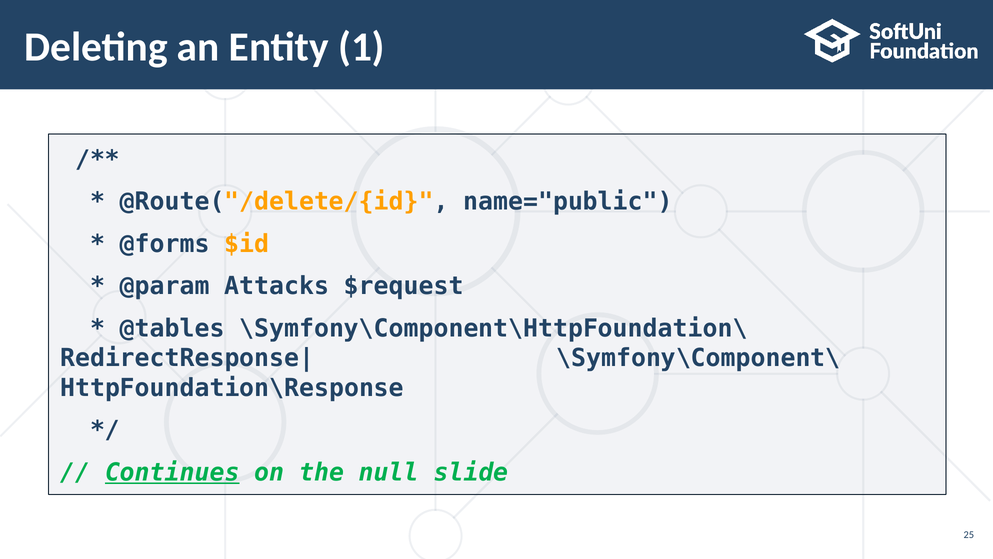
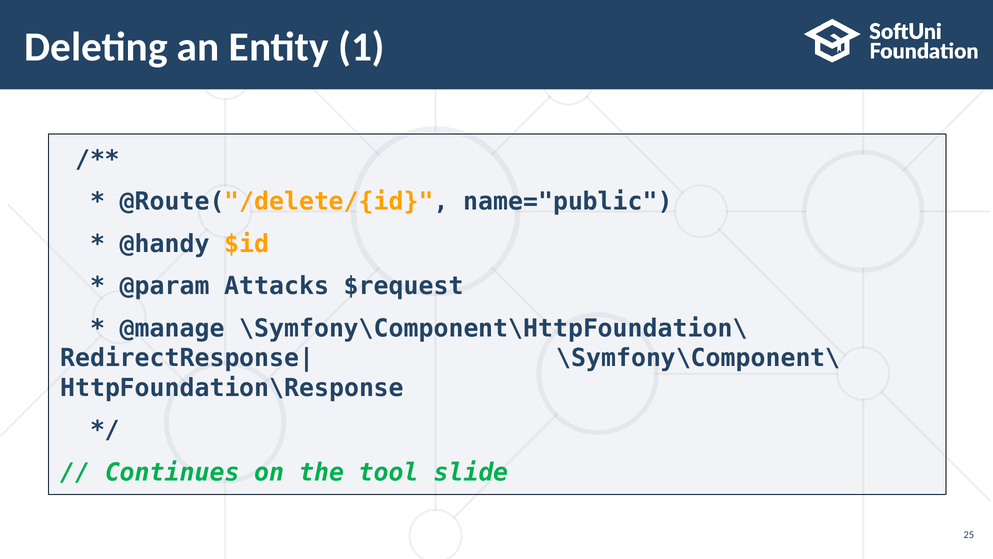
@forms: @forms -> @handy (165, 244)
@tables: @tables -> @manage (172, 328)
Continues underline: present -> none (172, 472)
null: null -> tool (389, 472)
